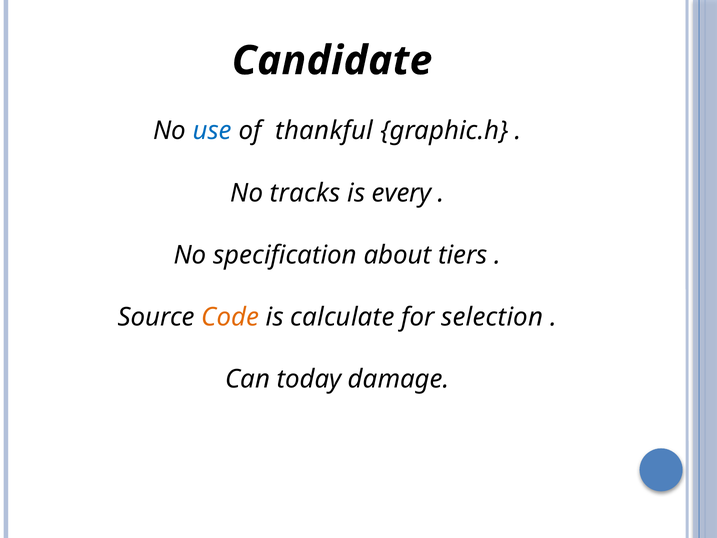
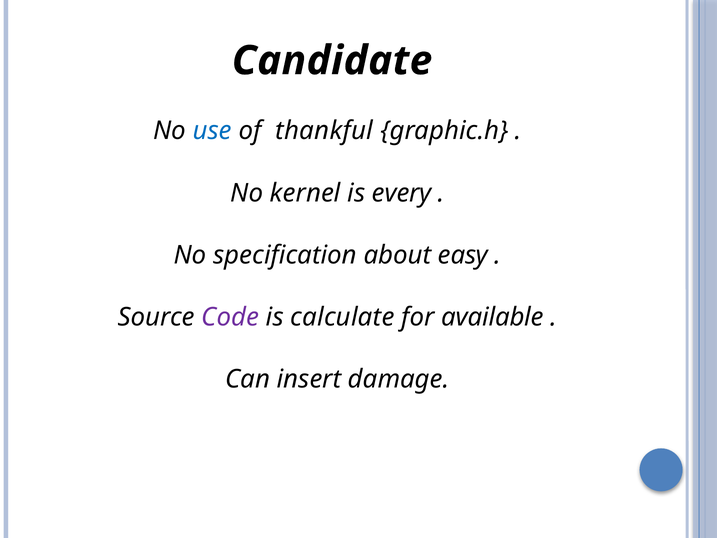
tracks: tracks -> kernel (305, 193)
tiers: tiers -> easy (463, 255)
Code colour: orange -> purple (230, 317)
selection: selection -> available (492, 317)
today: today -> insert (309, 379)
